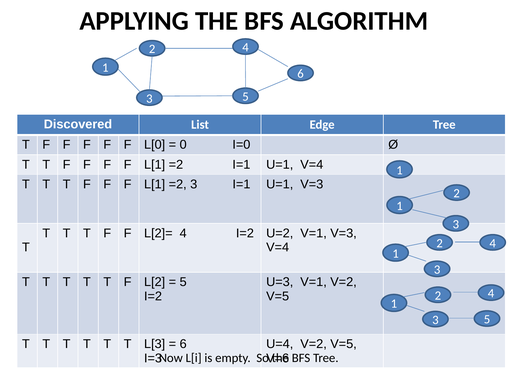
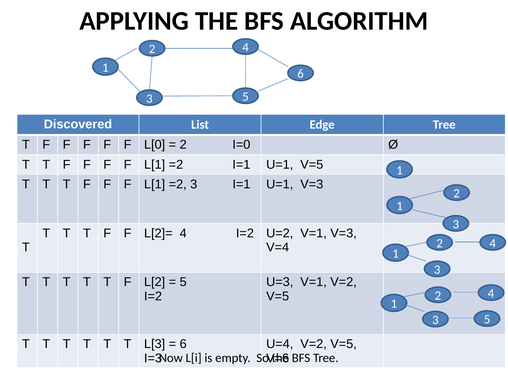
0: 0 -> 2 (183, 145)
U=1 V=4: V=4 -> V=5 (312, 165)
